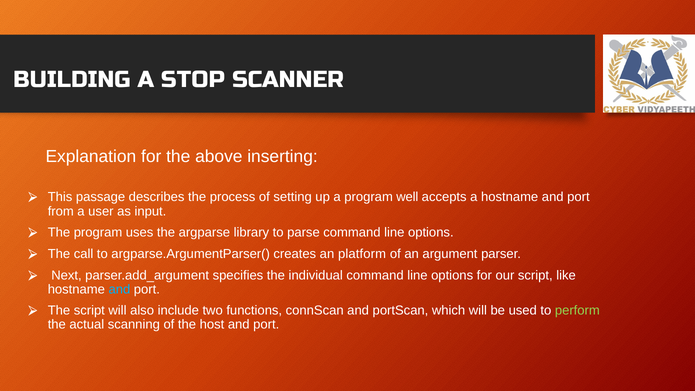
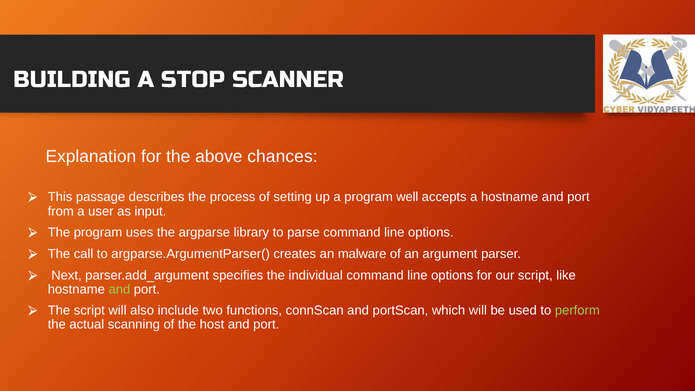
inserting: inserting -> chances (282, 156)
platform: platform -> malware (362, 254)
and colour: light blue -> light green (119, 289)
